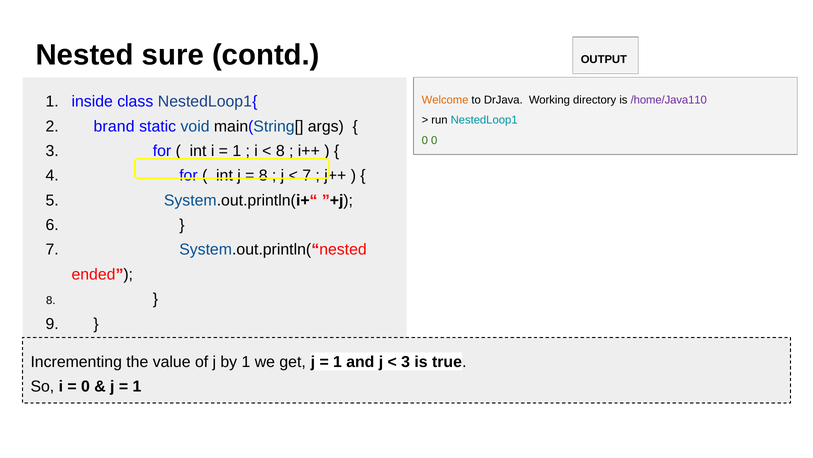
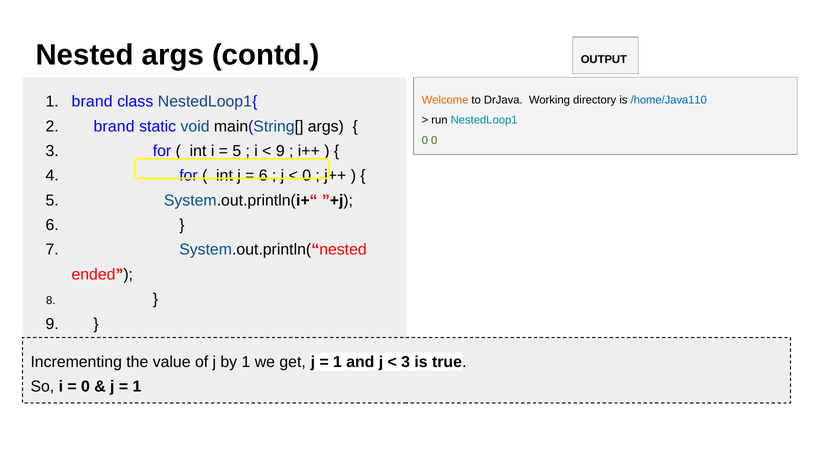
Nested sure: sure -> args (173, 55)
1 inside: inside -> brand (92, 102)
/home/Java110 colour: purple -> blue (669, 100)
1: 1 -> 5 (237, 151)
8: 8 -> 9 (280, 151)
8: 8 -> 6 (263, 175)
7: 7 -> 0 (307, 175)
